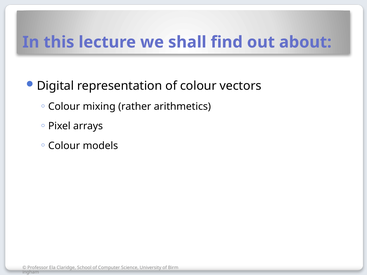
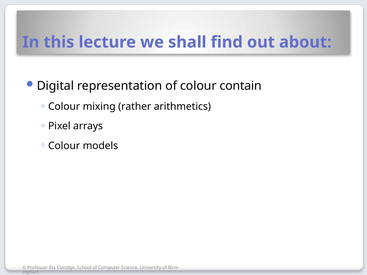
vectors: vectors -> contain (241, 86)
